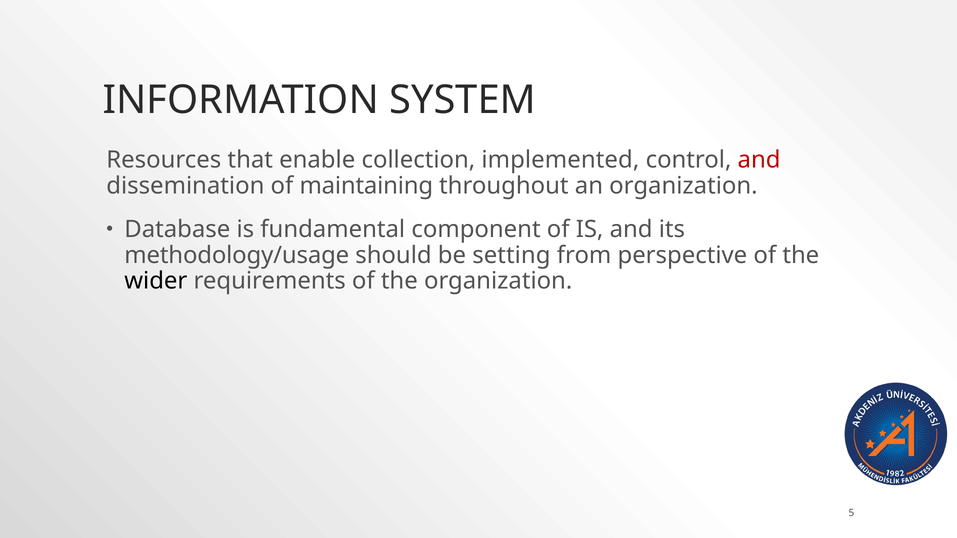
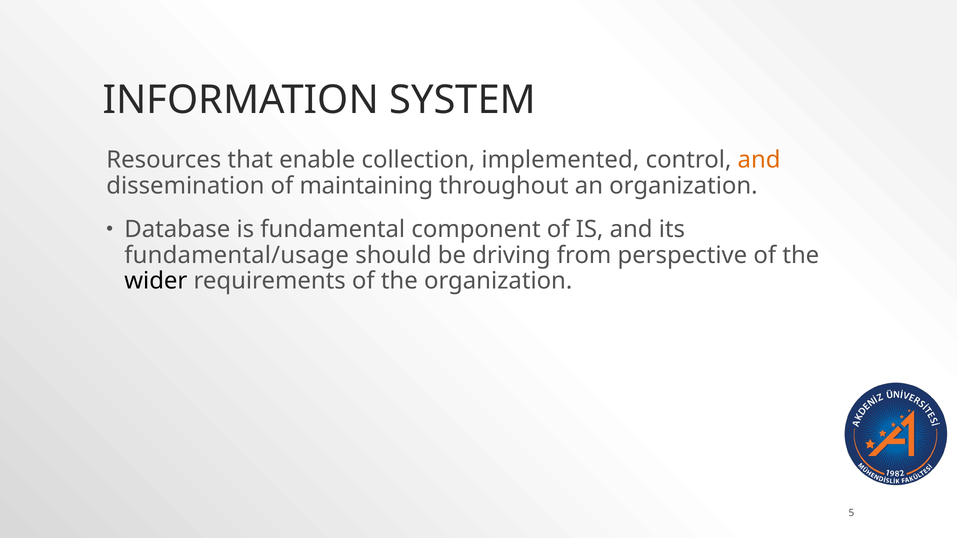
and colour: red -> orange (759, 160)
methodology/usage: methodology/usage -> fundamental/usage (237, 255)
setting: setting -> driving (511, 255)
